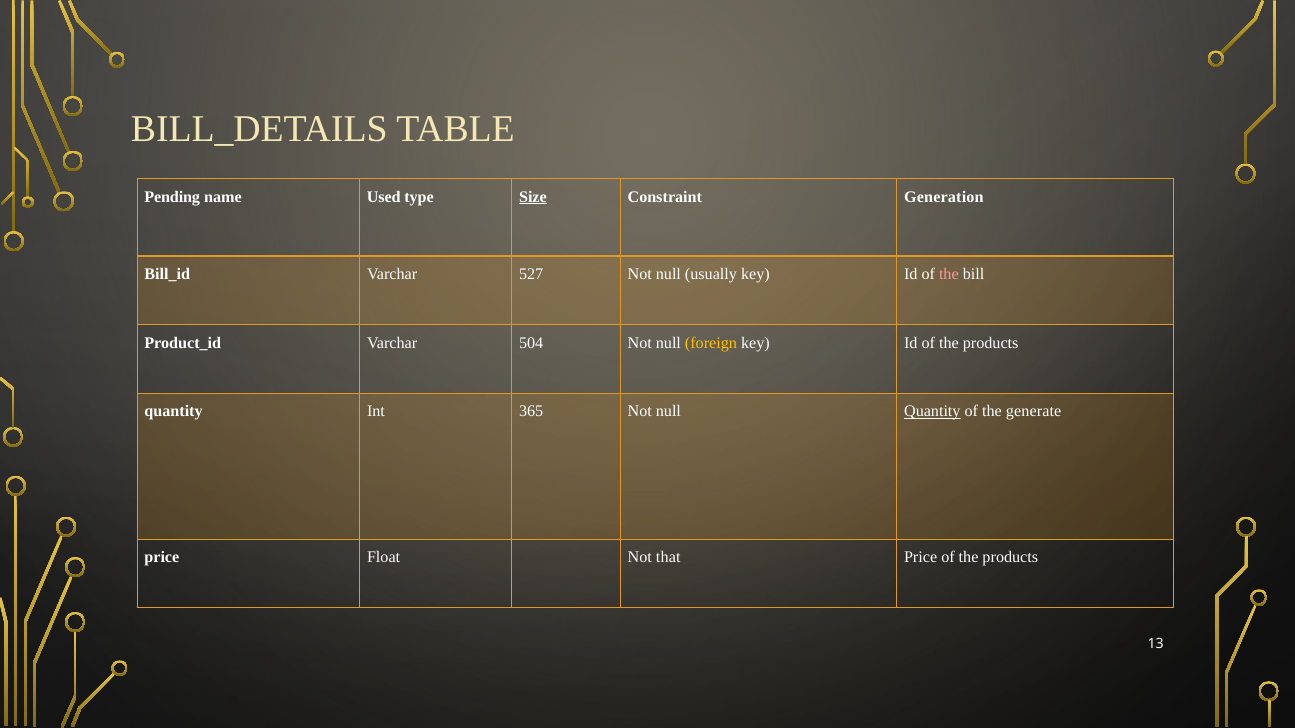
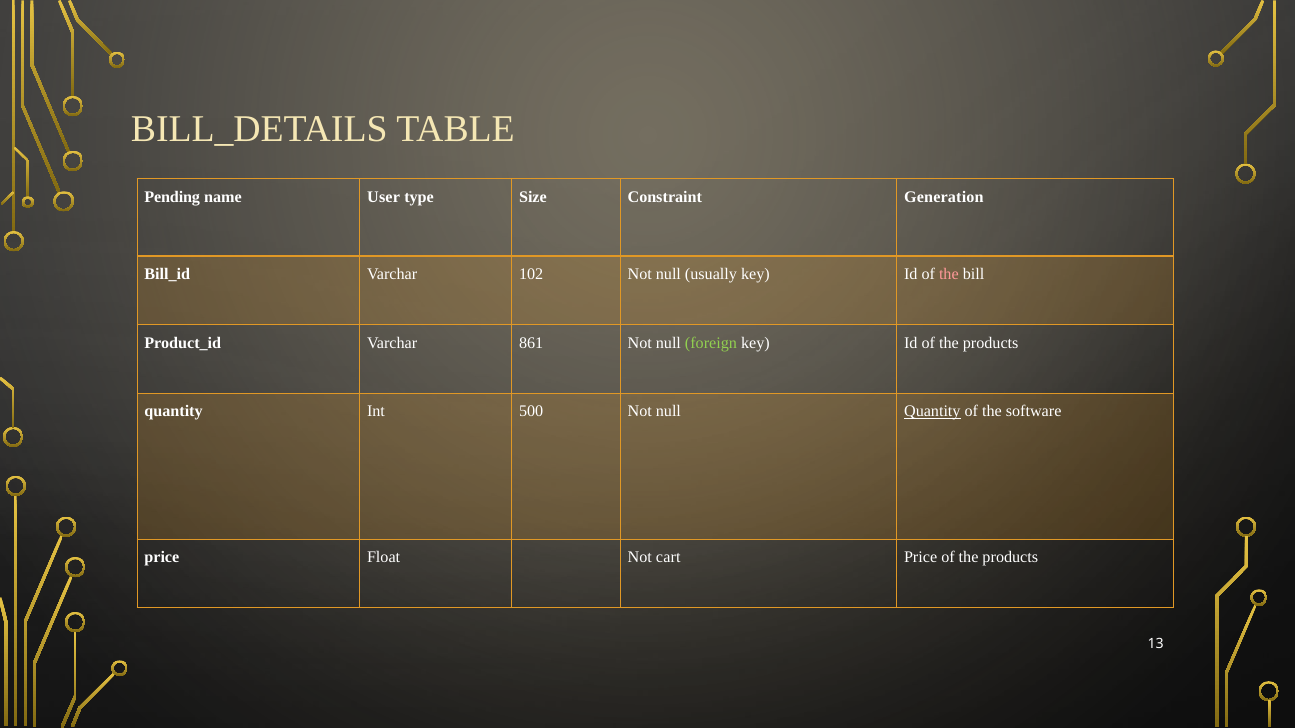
Used: Used -> User (384, 197)
Size underline: present -> none (533, 197)
527: 527 -> 102 (531, 274)
504: 504 -> 861 (531, 343)
foreign colour: yellow -> light green (711, 343)
365: 365 -> 500 (531, 412)
generate: generate -> software (1034, 412)
that: that -> cart (668, 558)
